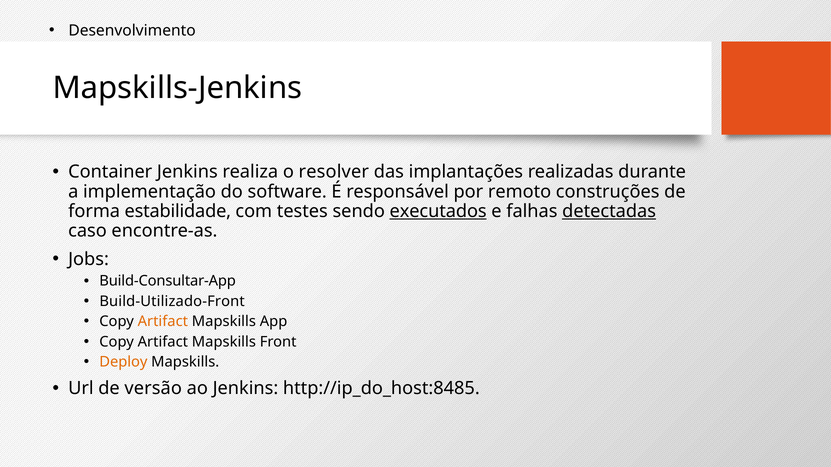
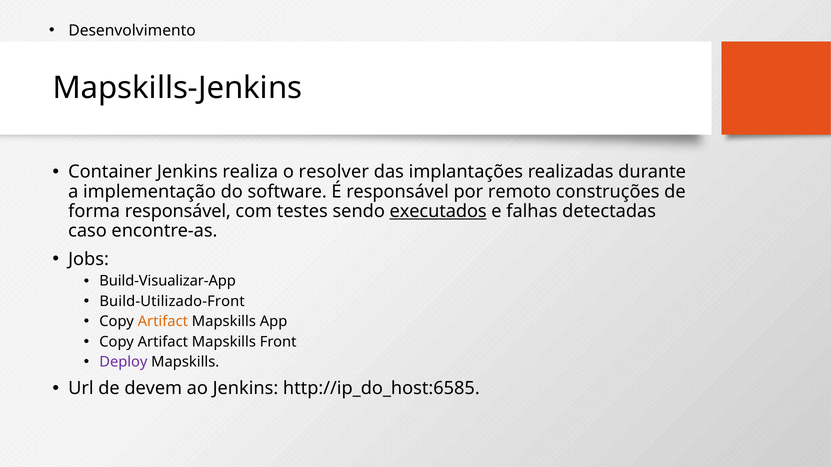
forma estabilidade: estabilidade -> responsável (178, 211)
detectadas underline: present -> none (609, 211)
Build-Consultar-App: Build-Consultar-App -> Build-Visualizar-App (168, 281)
Deploy colour: orange -> purple (123, 362)
versão: versão -> devem (153, 389)
http://ip_do_host:8485: http://ip_do_host:8485 -> http://ip_do_host:6585 (381, 389)
